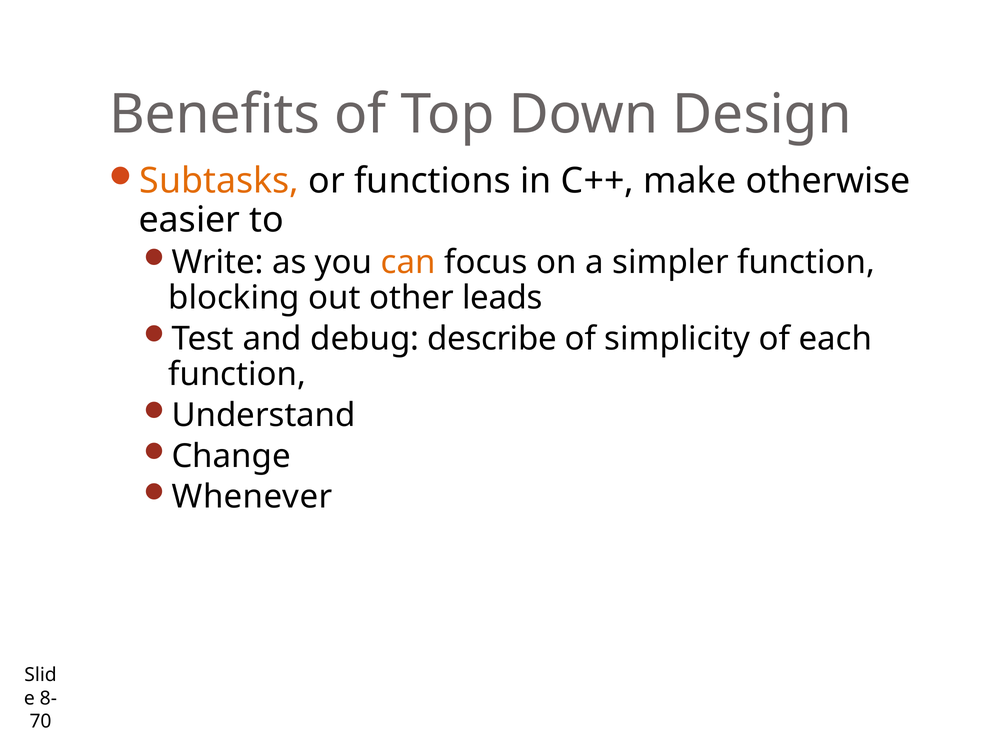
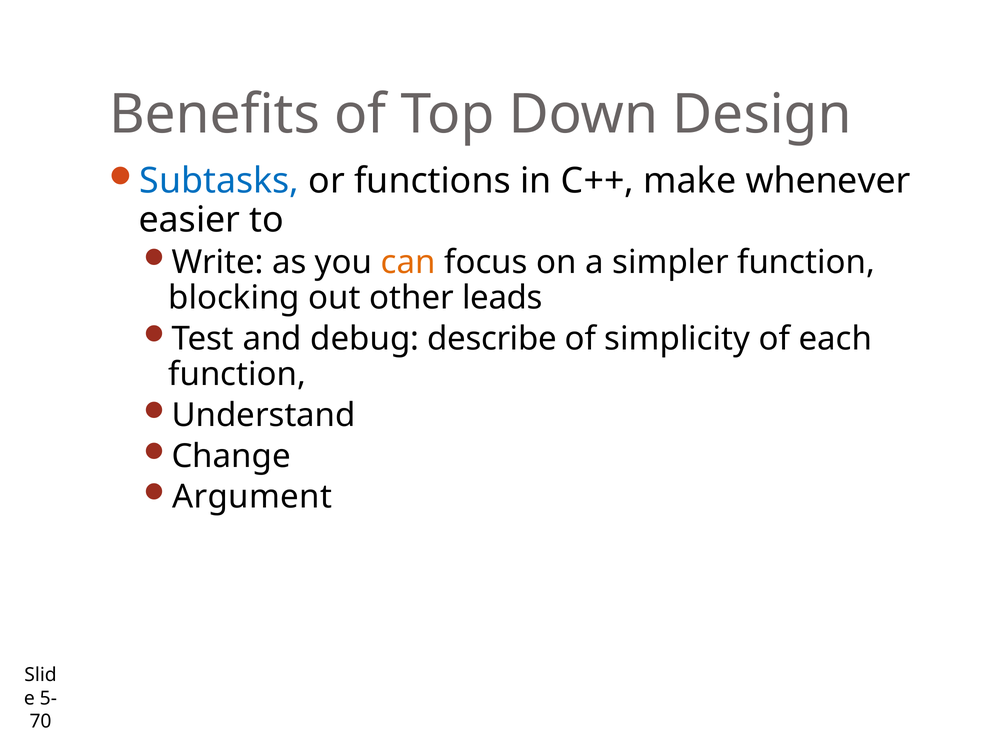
Subtasks colour: orange -> blue (219, 181)
otherwise: otherwise -> whenever (828, 181)
Whenever: Whenever -> Argument (252, 496)
8-: 8- -> 5- (48, 698)
